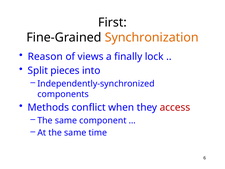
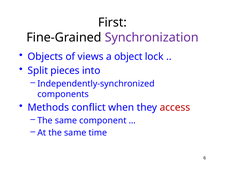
Synchronization colour: orange -> purple (152, 37)
Reason: Reason -> Objects (45, 57)
finally: finally -> object (128, 57)
